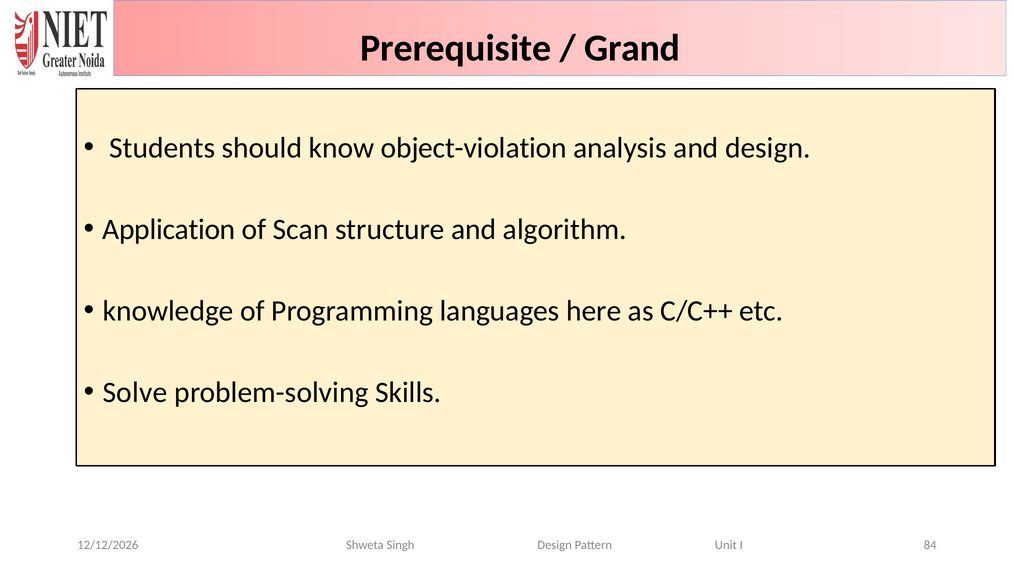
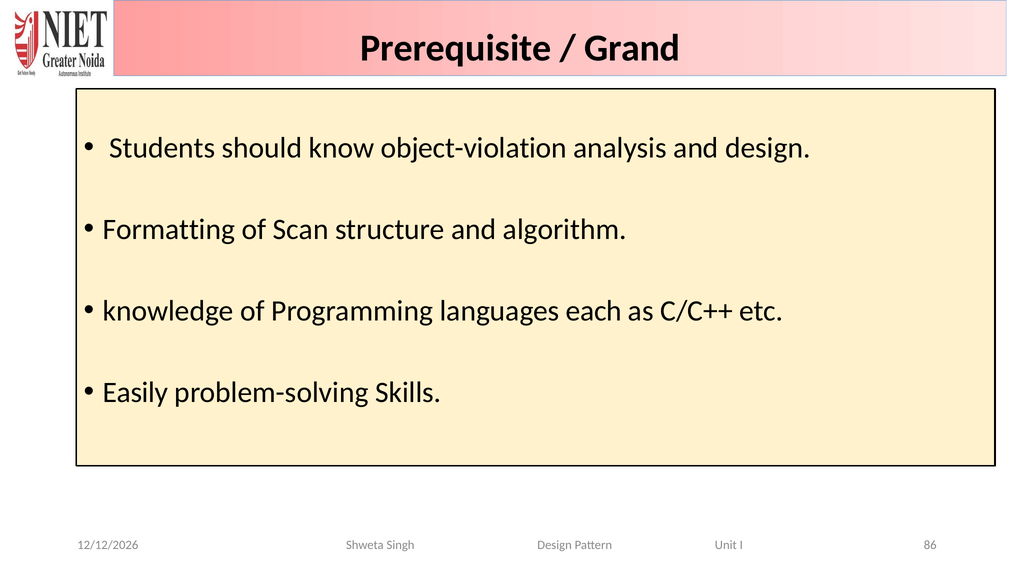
Application: Application -> Formatting (169, 229)
here: here -> each (594, 311)
Solve: Solve -> Easily (135, 392)
84: 84 -> 86 (930, 545)
